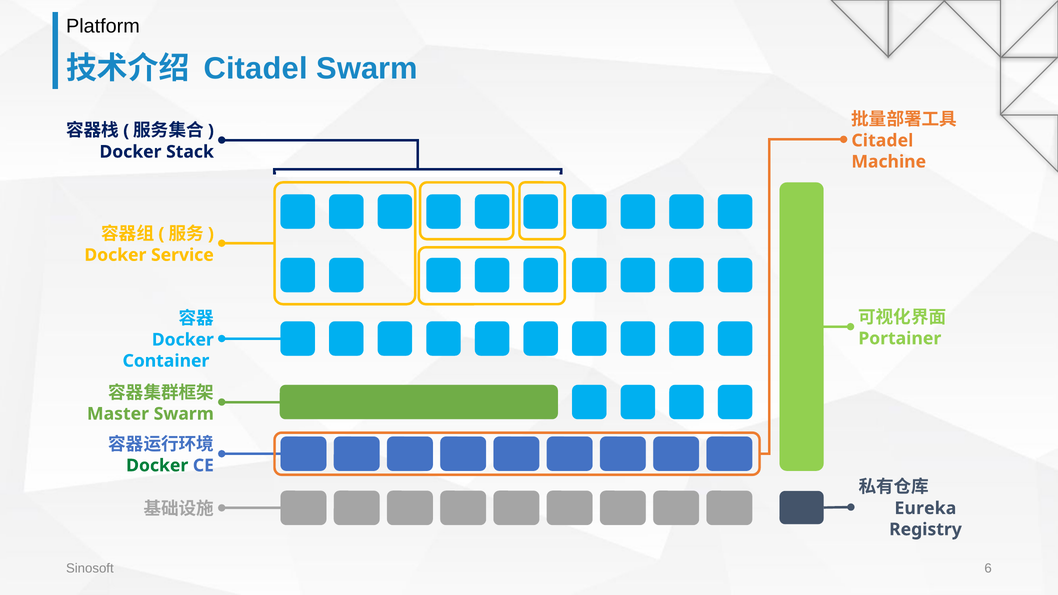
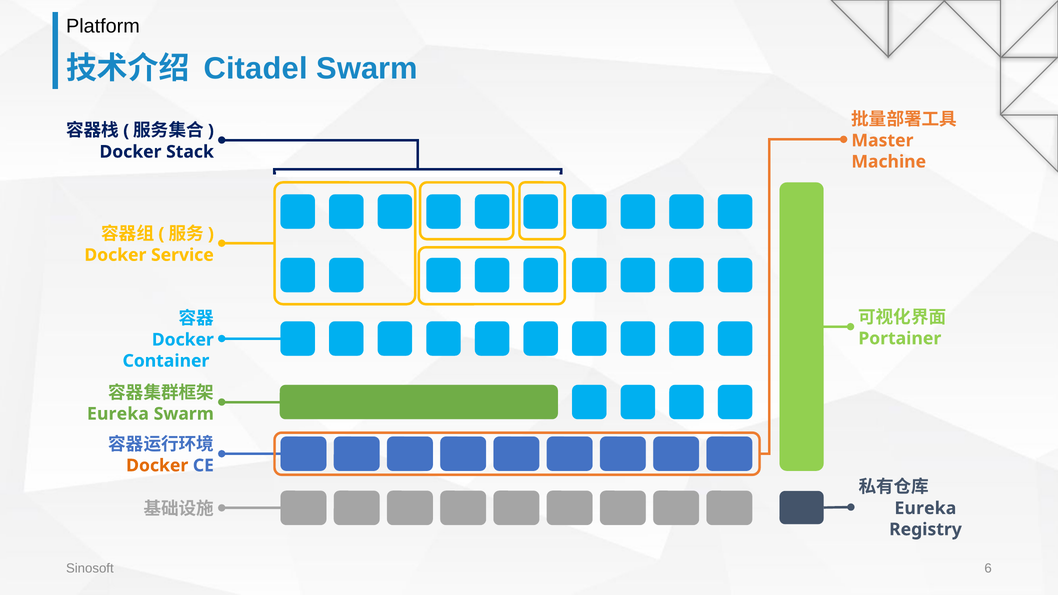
Citadel: Citadel -> Master (882, 141)
Master: Master -> Eureka (118, 414)
Docker colour: green -> orange (157, 466)
